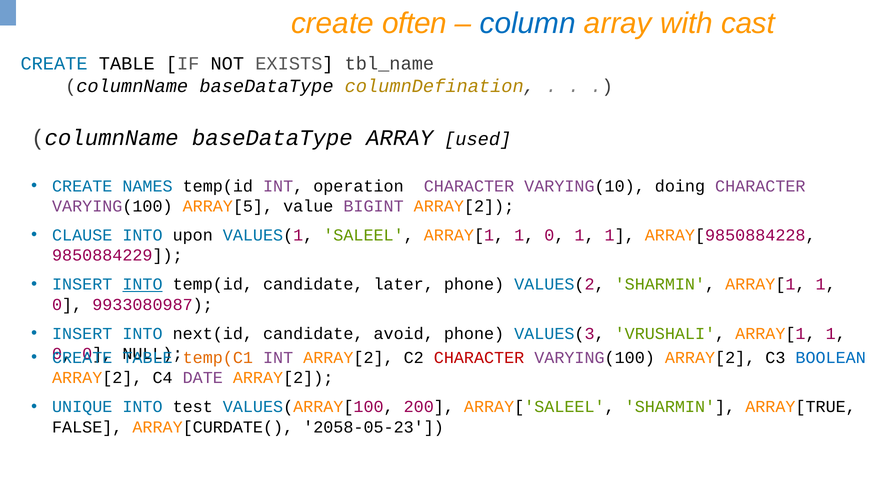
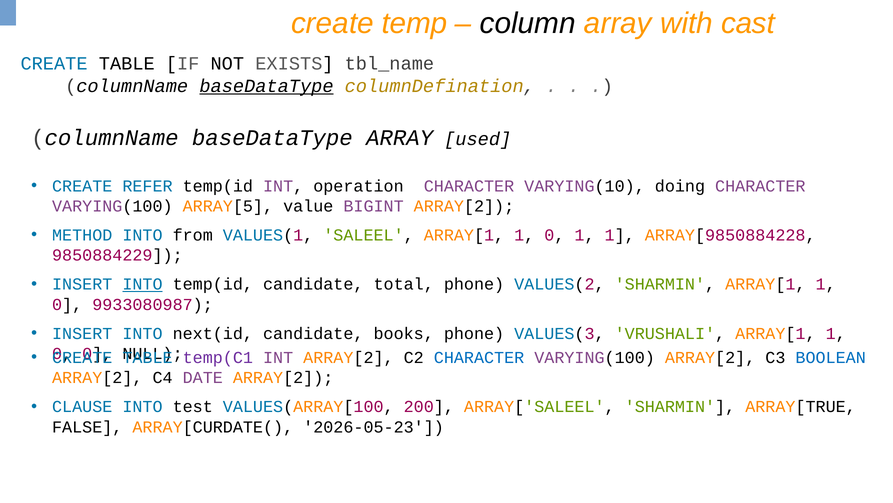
often: often -> temp (415, 23)
column colour: blue -> black (528, 23)
baseDataType underline: none -> present (266, 86)
NAMES: NAMES -> REFER (148, 186)
CLAUSE: CLAUSE -> METHOD (82, 235)
upon: upon -> from (193, 235)
later: later -> total (404, 284)
avoid: avoid -> books (404, 333)
temp(C1 colour: orange -> purple (218, 357)
CHARACTER colour: red -> blue (479, 357)
UNIQUE: UNIQUE -> CLAUSE (82, 406)
2058-05-23: 2058-05-23 -> 2026-05-23 (374, 426)
